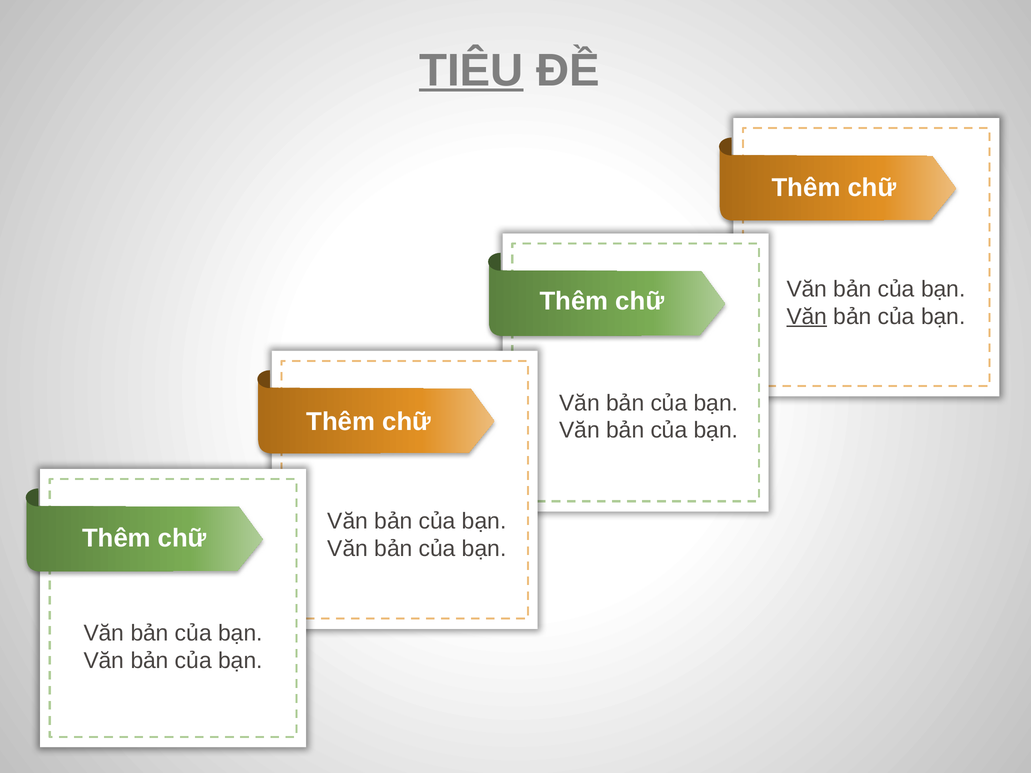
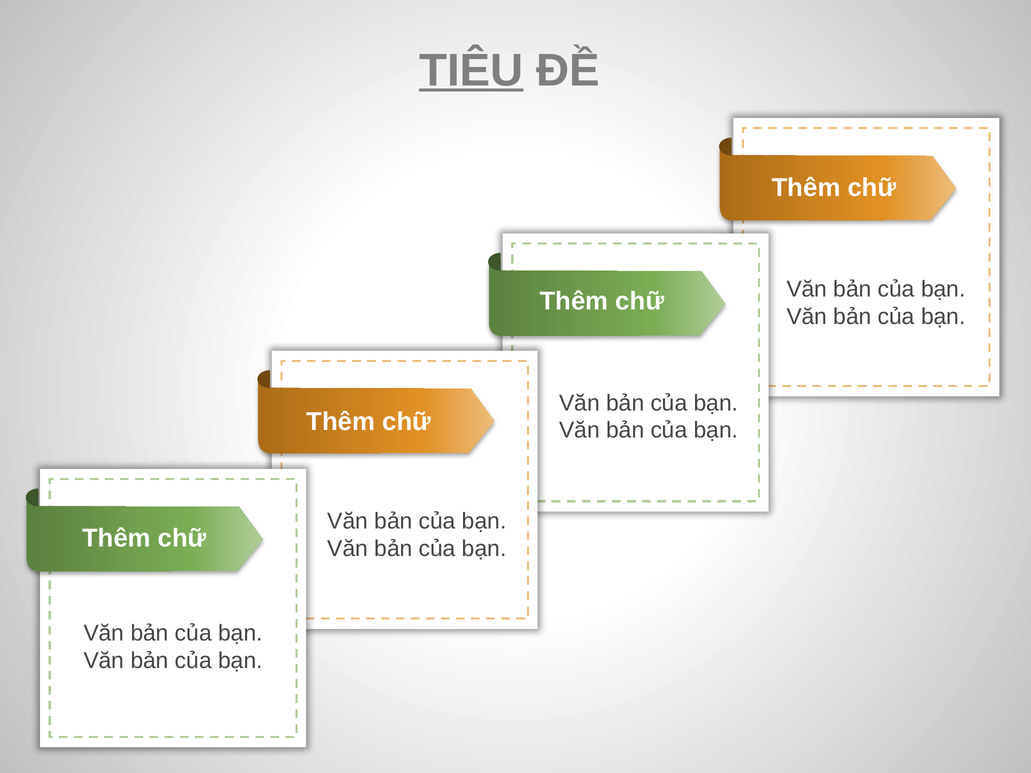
Văn underline: present -> none (807, 317)
